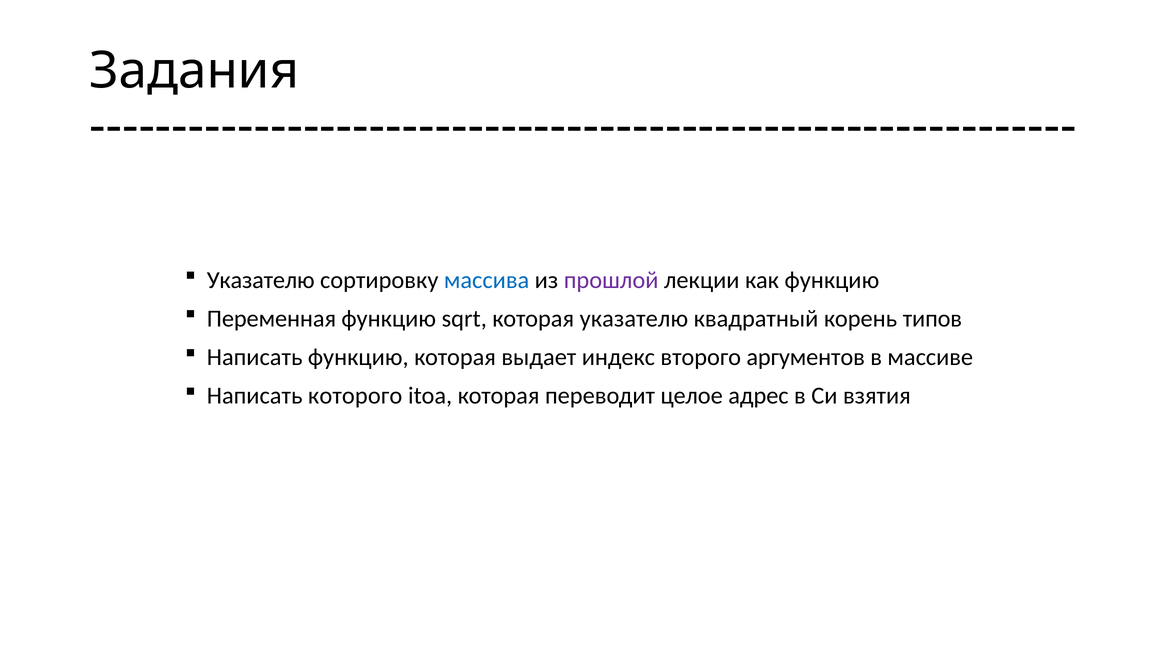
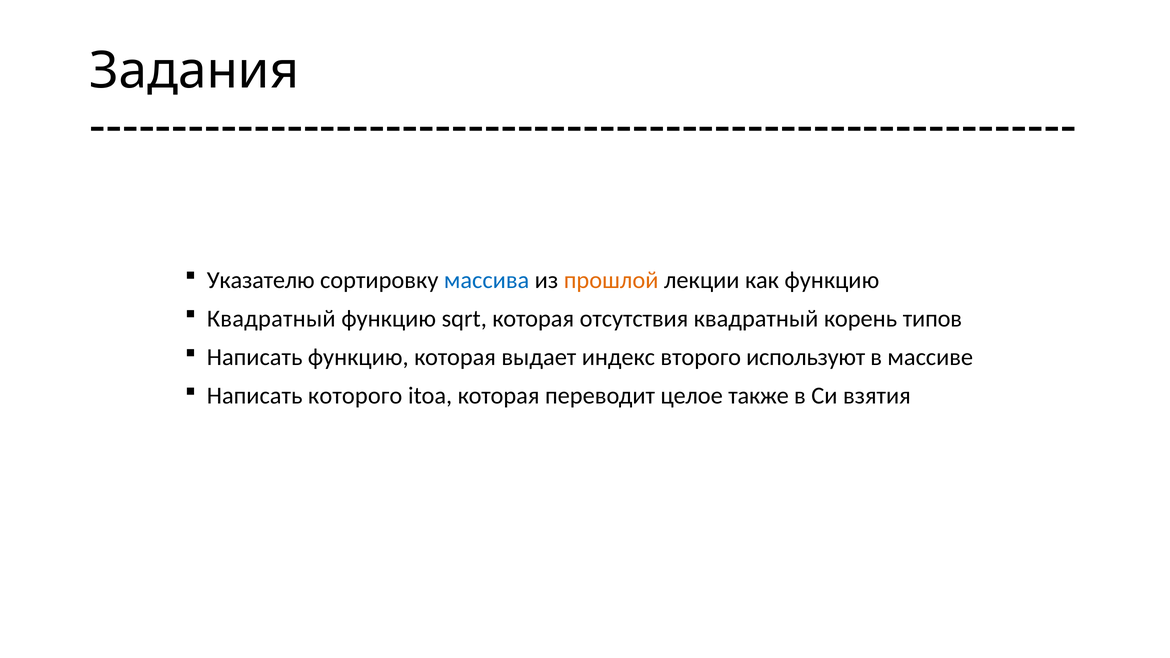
прошлой colour: purple -> orange (611, 280)
Переменная: Переменная -> Квадратный (271, 319)
которая указателю: указателю -> отсутствия (634, 319)
аргументов: аргументов -> используют (806, 357)
адрес: адрес -> также (759, 396)
